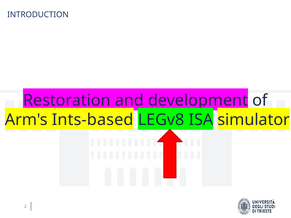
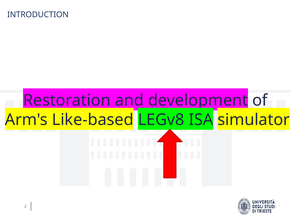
Ints-based: Ints-based -> Like-based (93, 120)
